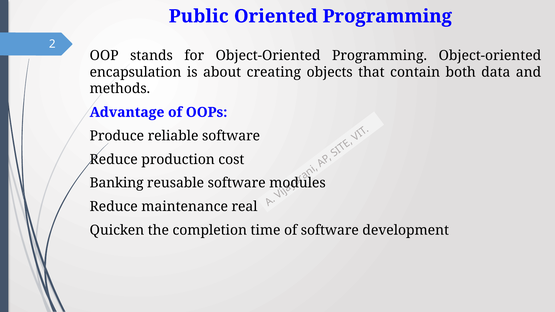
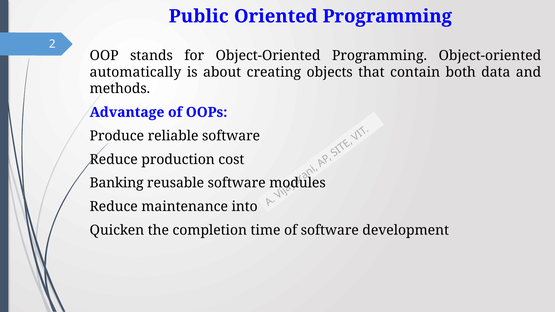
encapsulation: encapsulation -> automatically (135, 72)
real: real -> into (245, 207)
